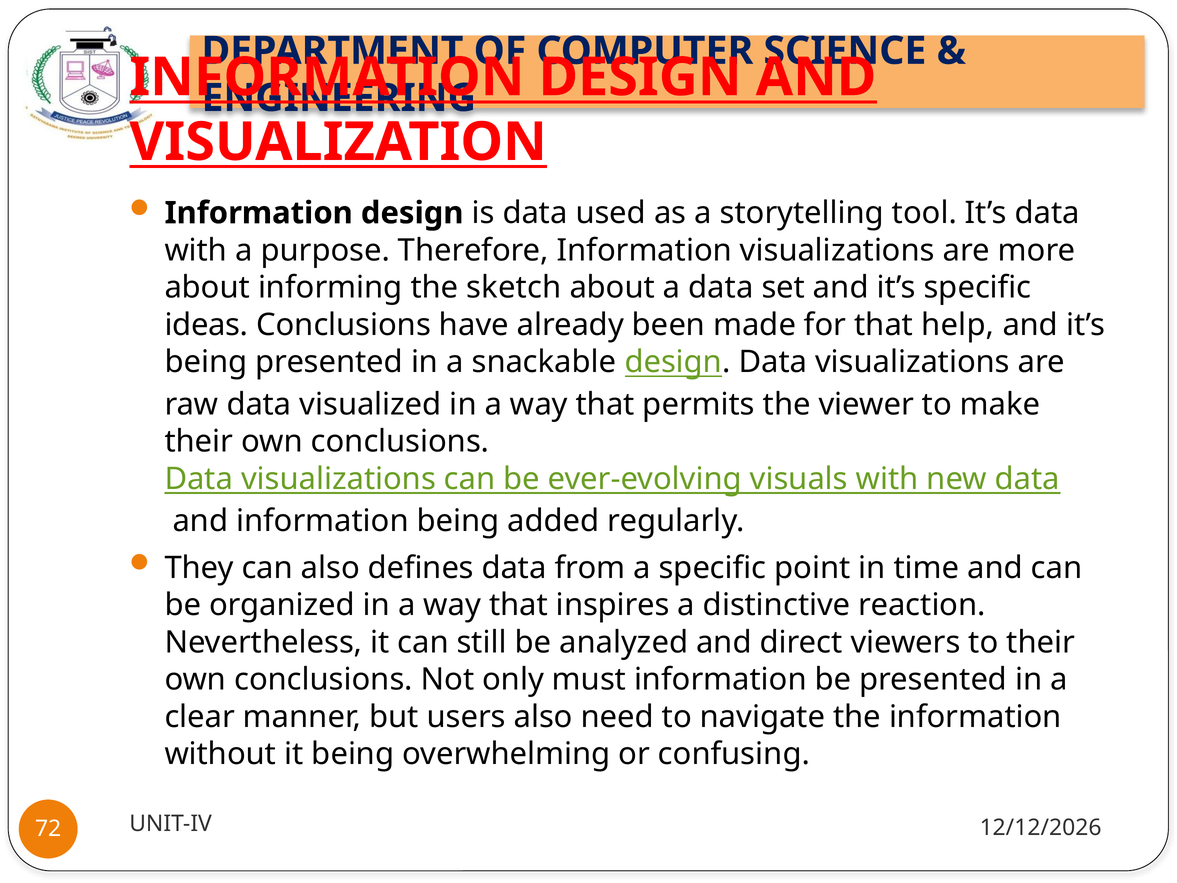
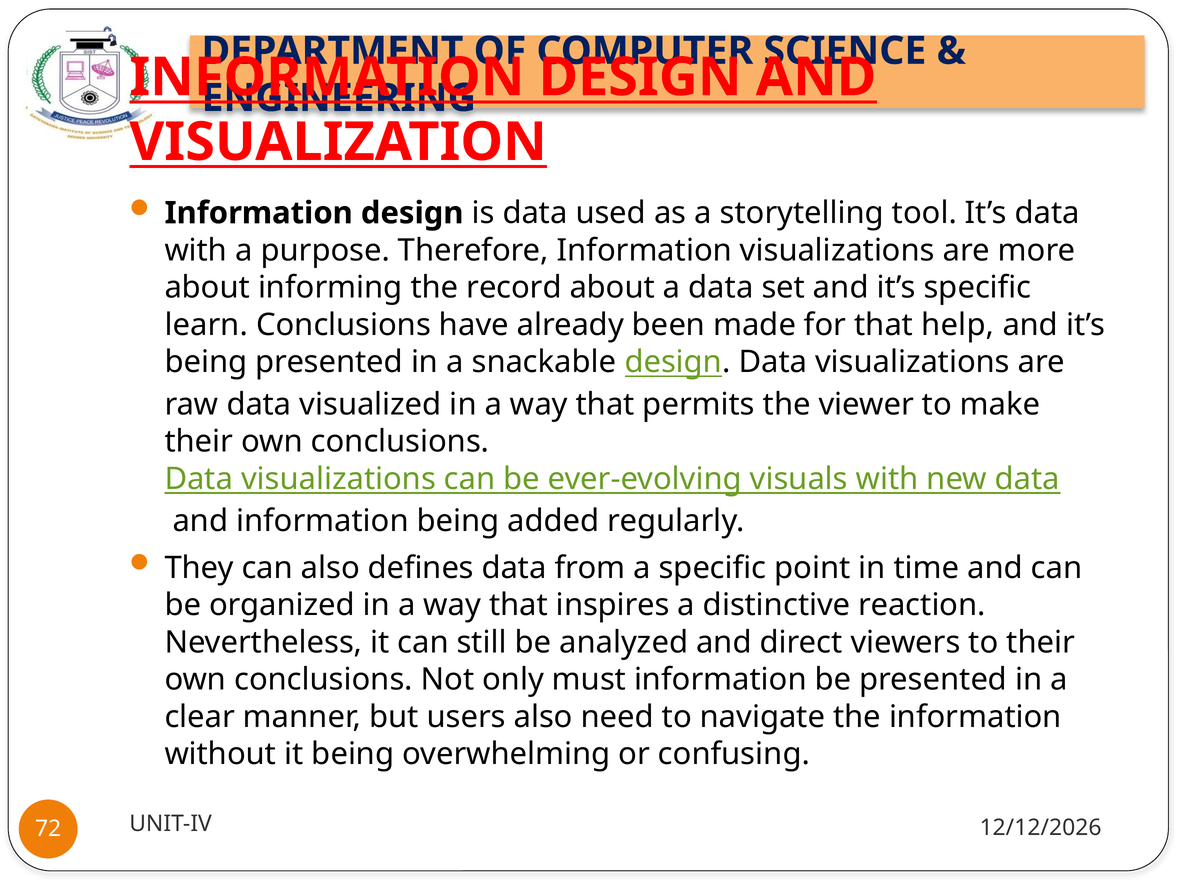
sketch: sketch -> record (514, 287)
ideas: ideas -> learn (206, 325)
